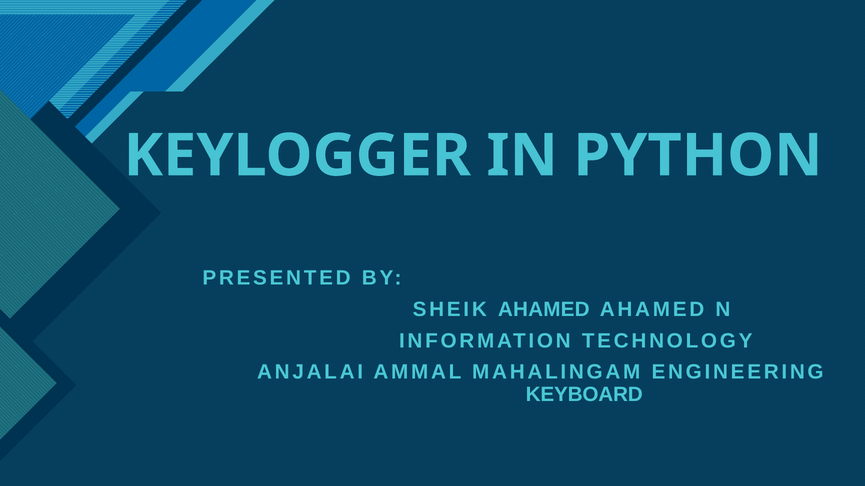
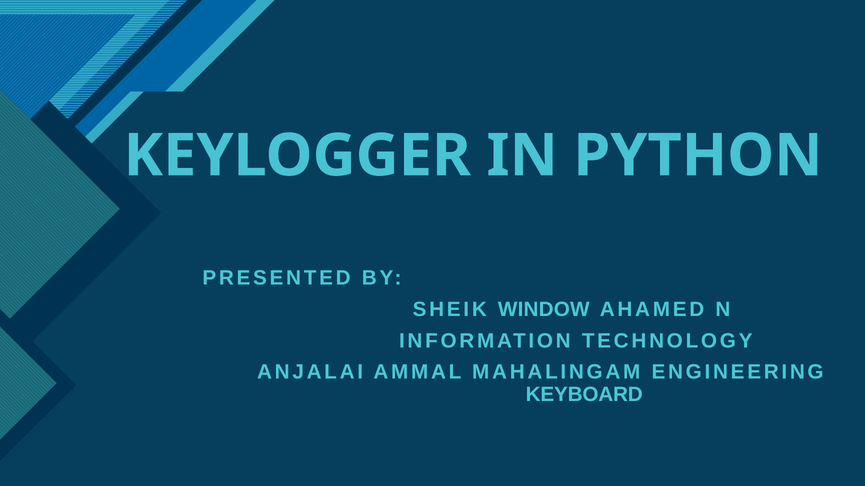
SHEIK AHAMED: AHAMED -> WINDOW (544, 310)
